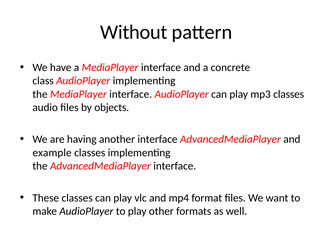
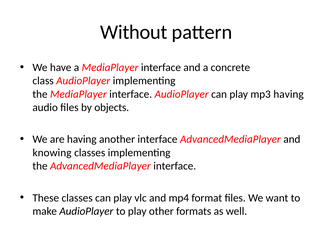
mp3 classes: classes -> having (289, 94)
example: example -> knowing (52, 152)
